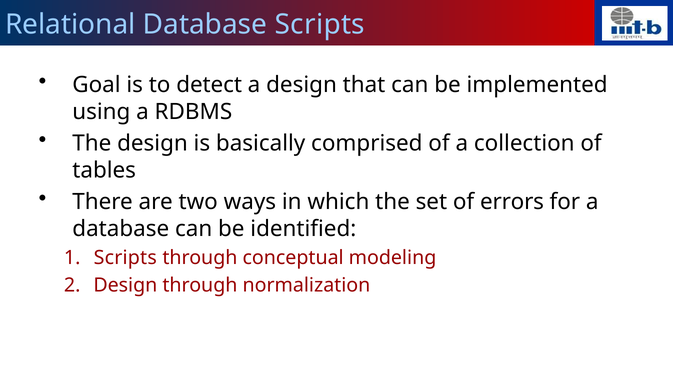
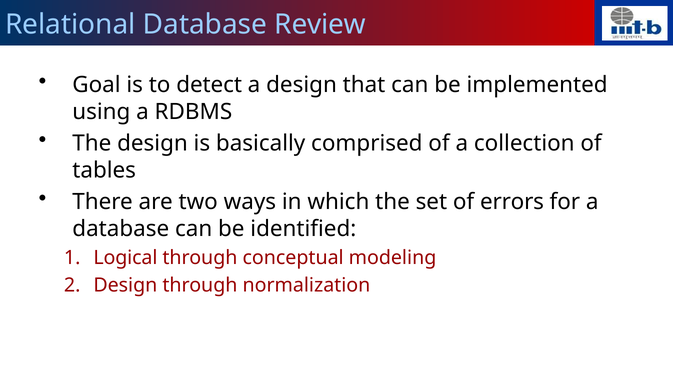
Database Scripts: Scripts -> Review (320, 25)
Scripts: Scripts -> Logical (125, 257)
